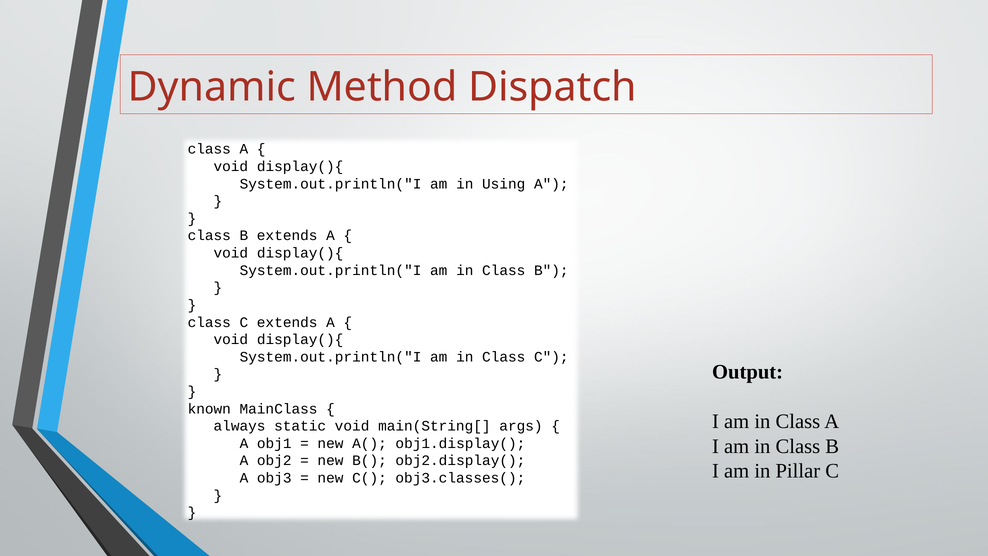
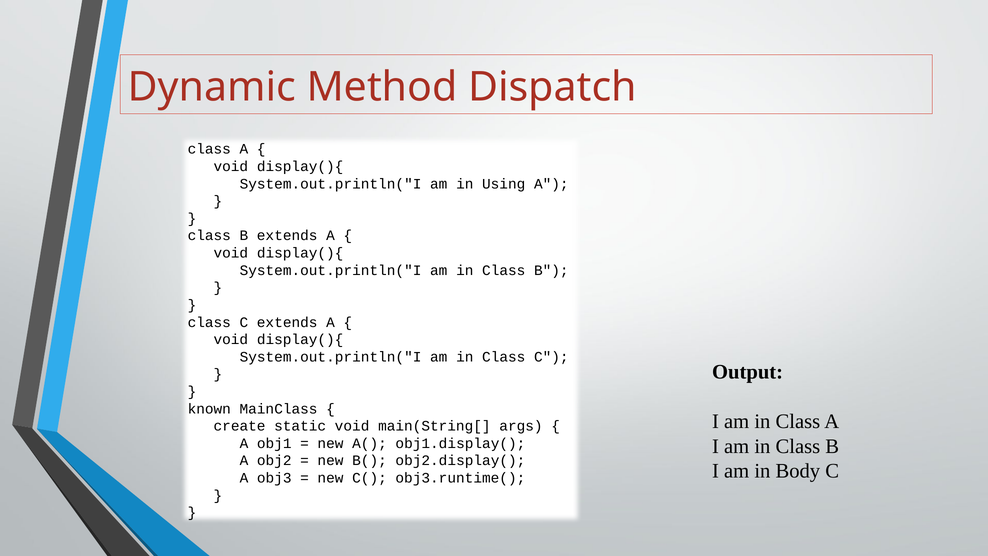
always: always -> create (240, 426)
Pillar: Pillar -> Body (798, 471)
obj3.classes(: obj3.classes( -> obj3.runtime( (460, 478)
